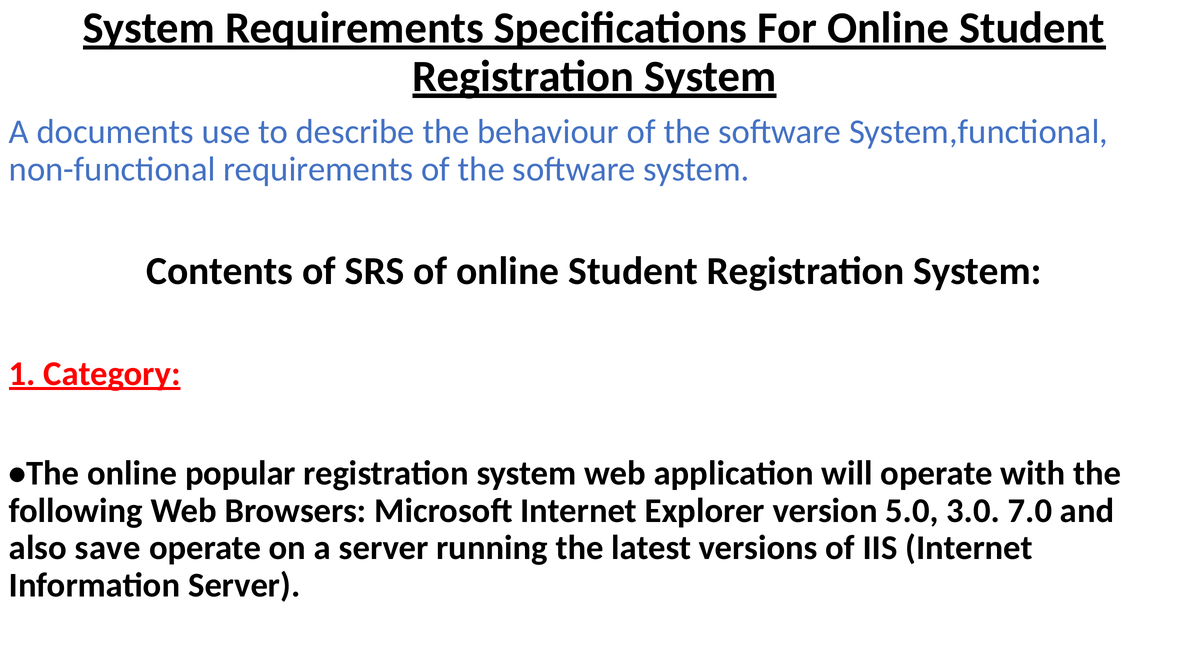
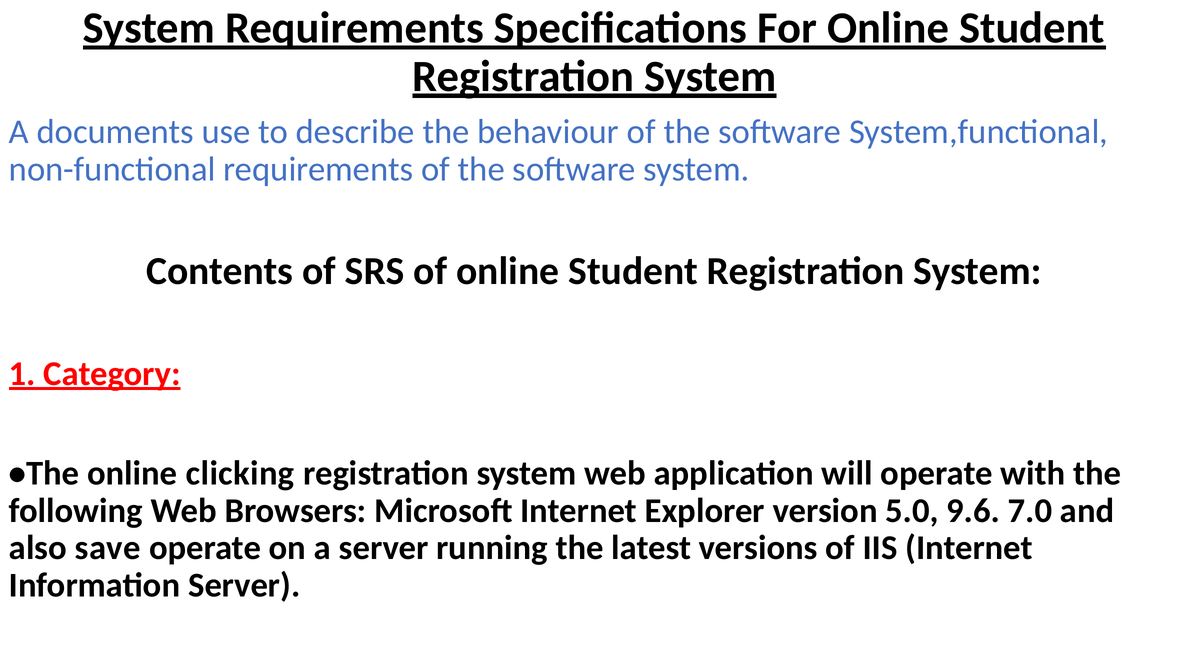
popular: popular -> clicking (240, 473)
3.0: 3.0 -> 9.6 (973, 510)
